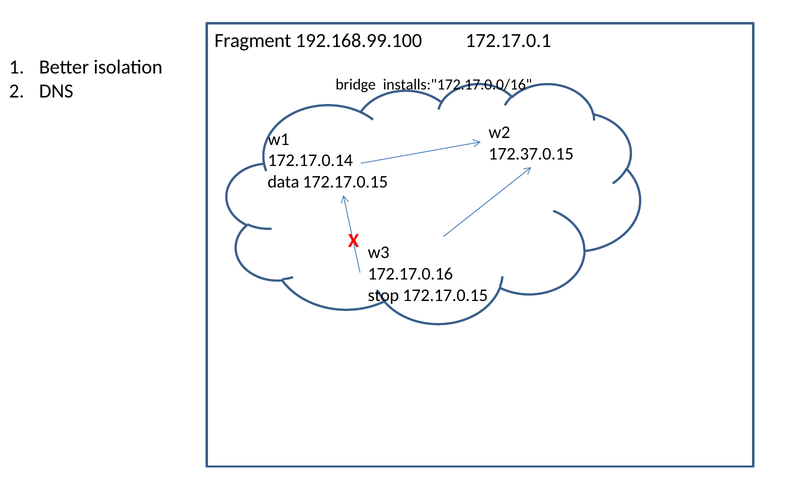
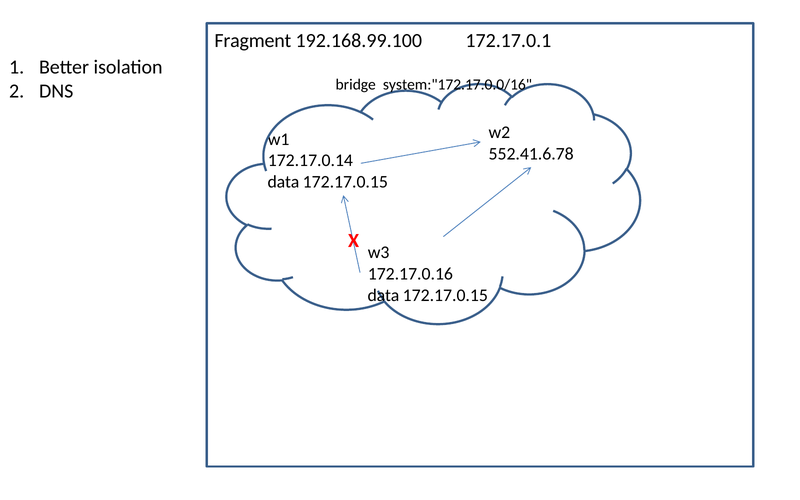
installs:"172.17.0.0/16: installs:"172.17.0.0/16 -> system:"172.17.0.0/16 (457, 84)
172.37.0.15: 172.37.0.15 -> 552.41.6.78 (531, 154)
stop: stop -> data (383, 295)
